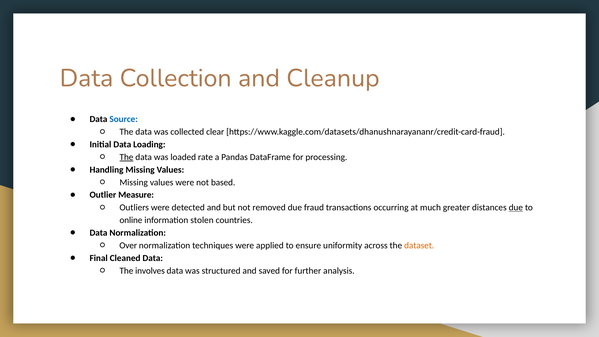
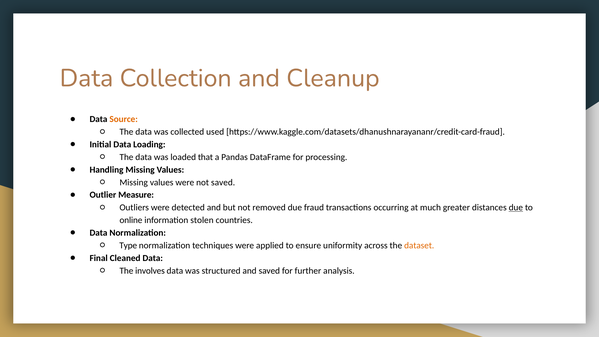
Source colour: blue -> orange (124, 119)
clear: clear -> used (215, 132)
The underline: present -> none (126, 157)
rate: rate -> that (205, 157)
not based: based -> saved (223, 182)
Over: Over -> Type (128, 245)
